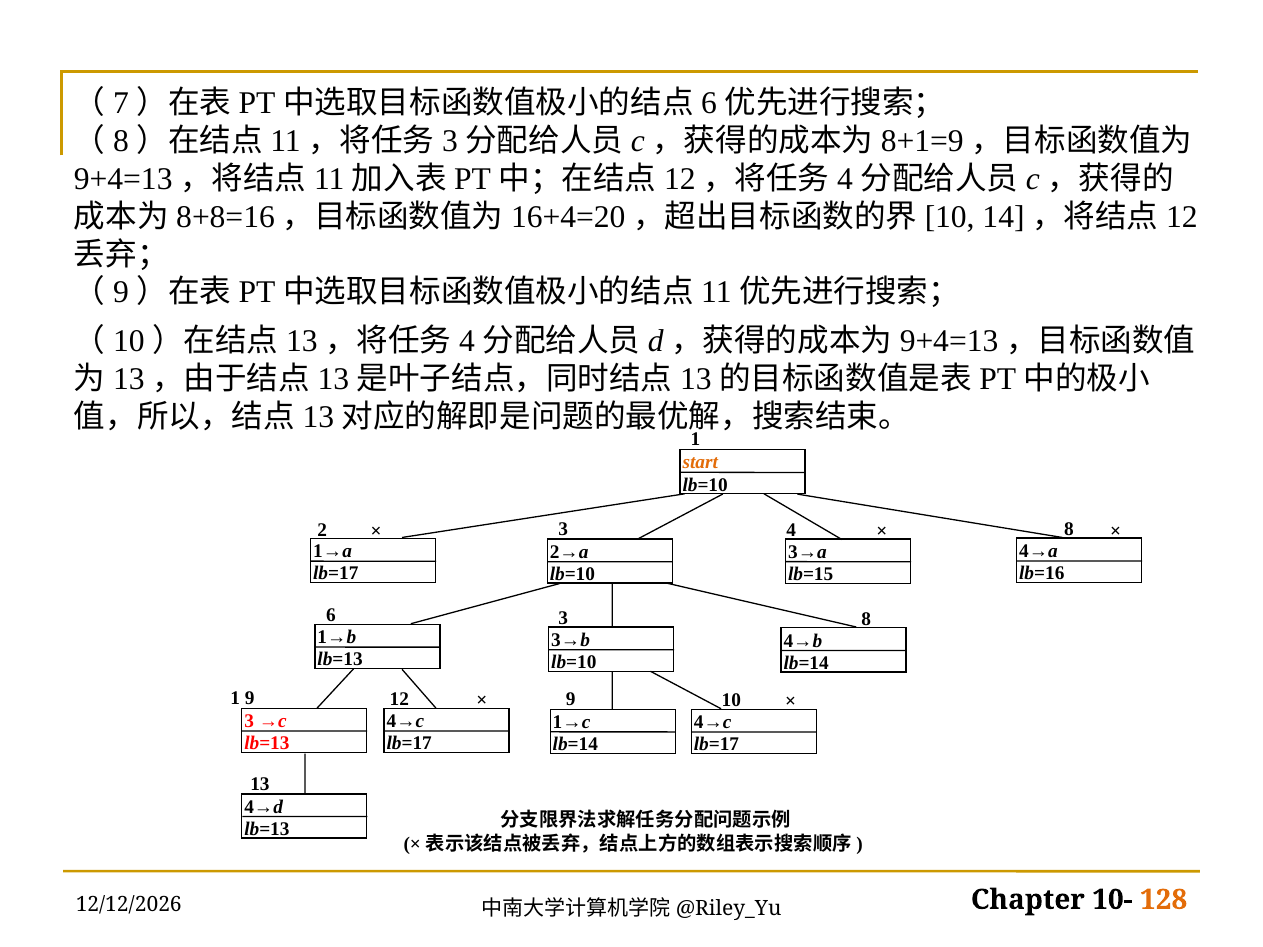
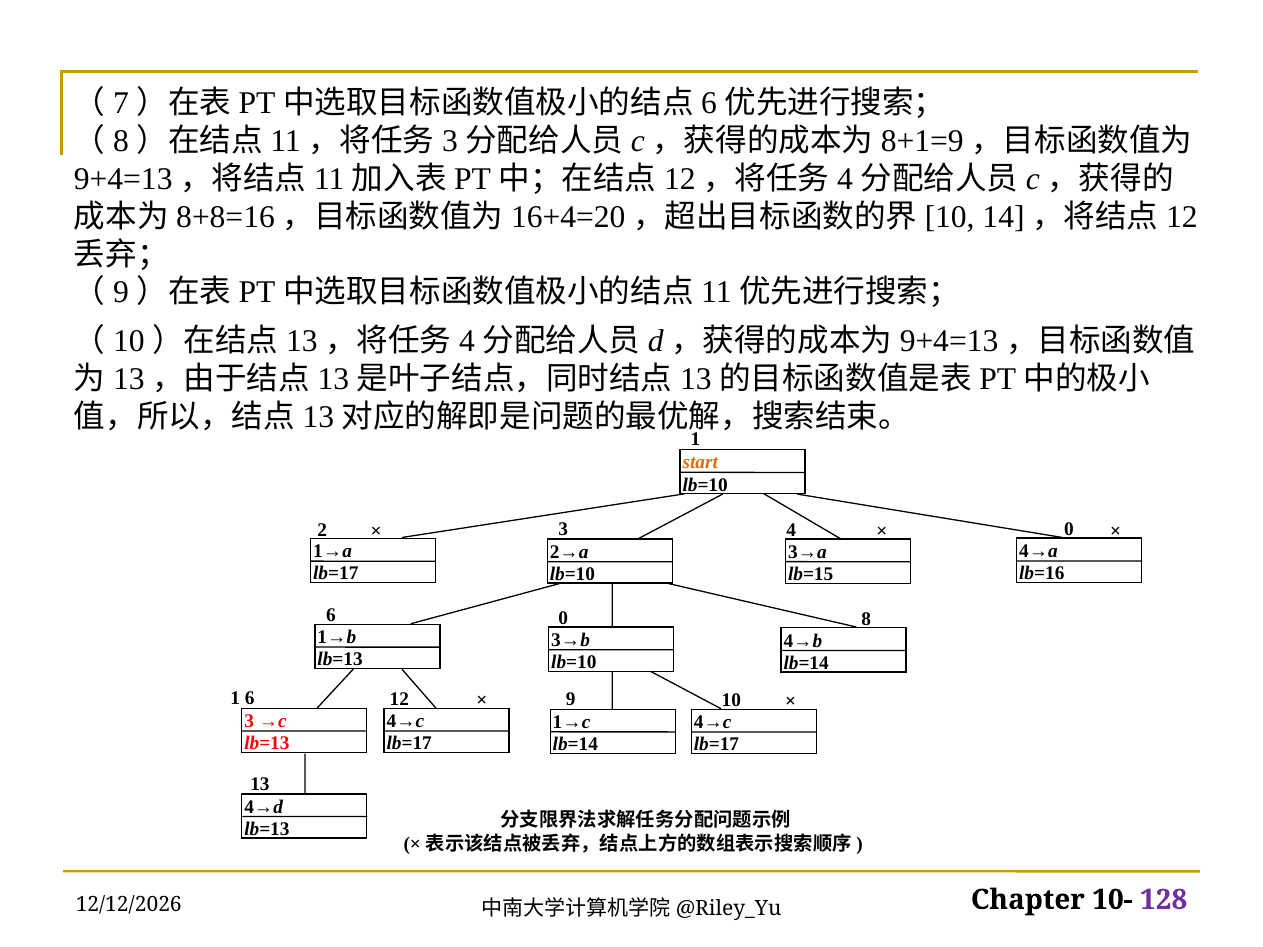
2 3 8: 8 -> 0 (1069, 529)
6 3: 3 -> 0 (563, 619)
1 9: 9 -> 6 (250, 698)
128 colour: orange -> purple (1164, 900)
